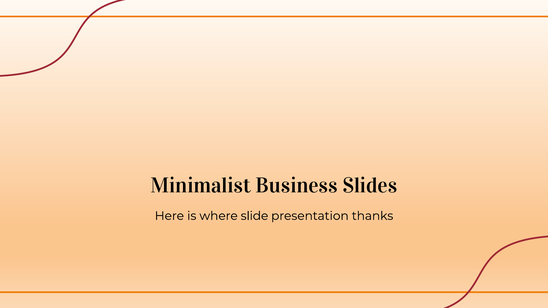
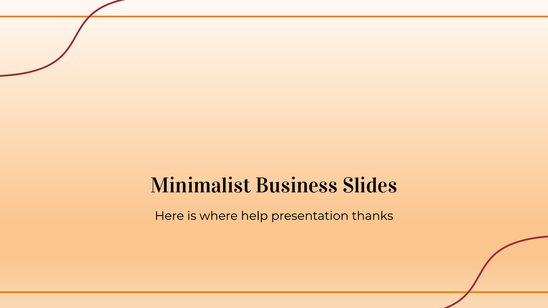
slide: slide -> help (254, 216)
